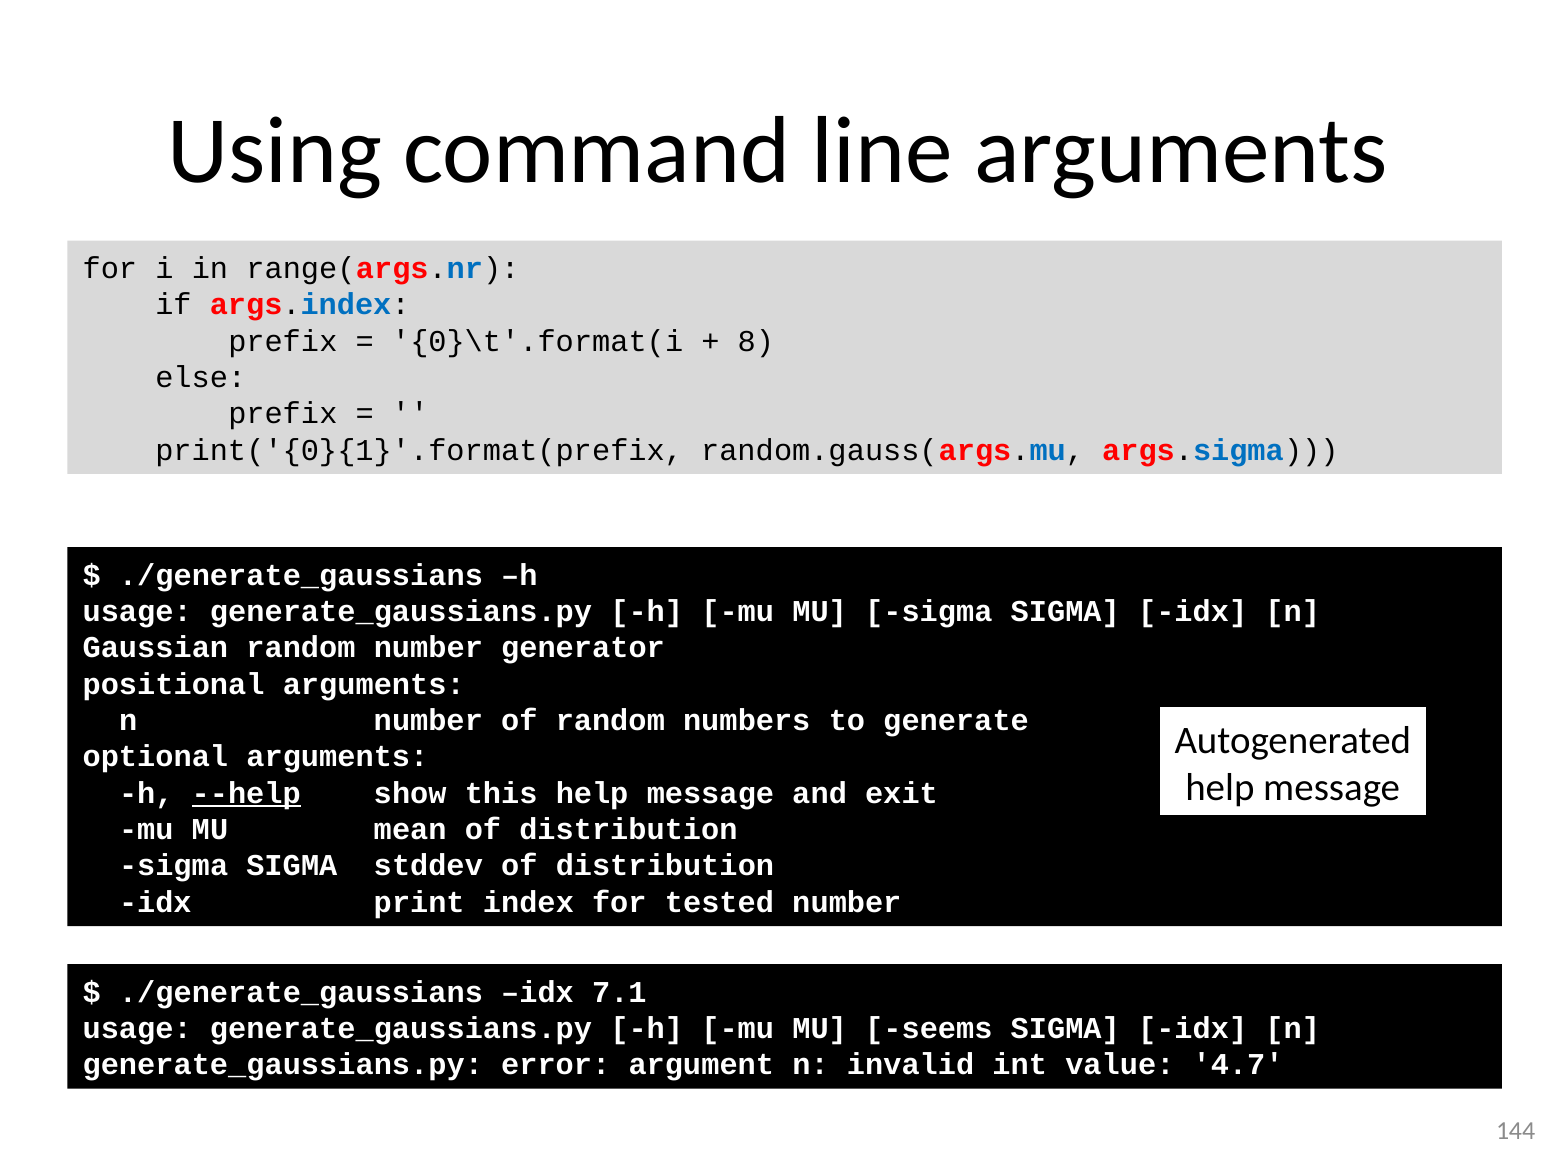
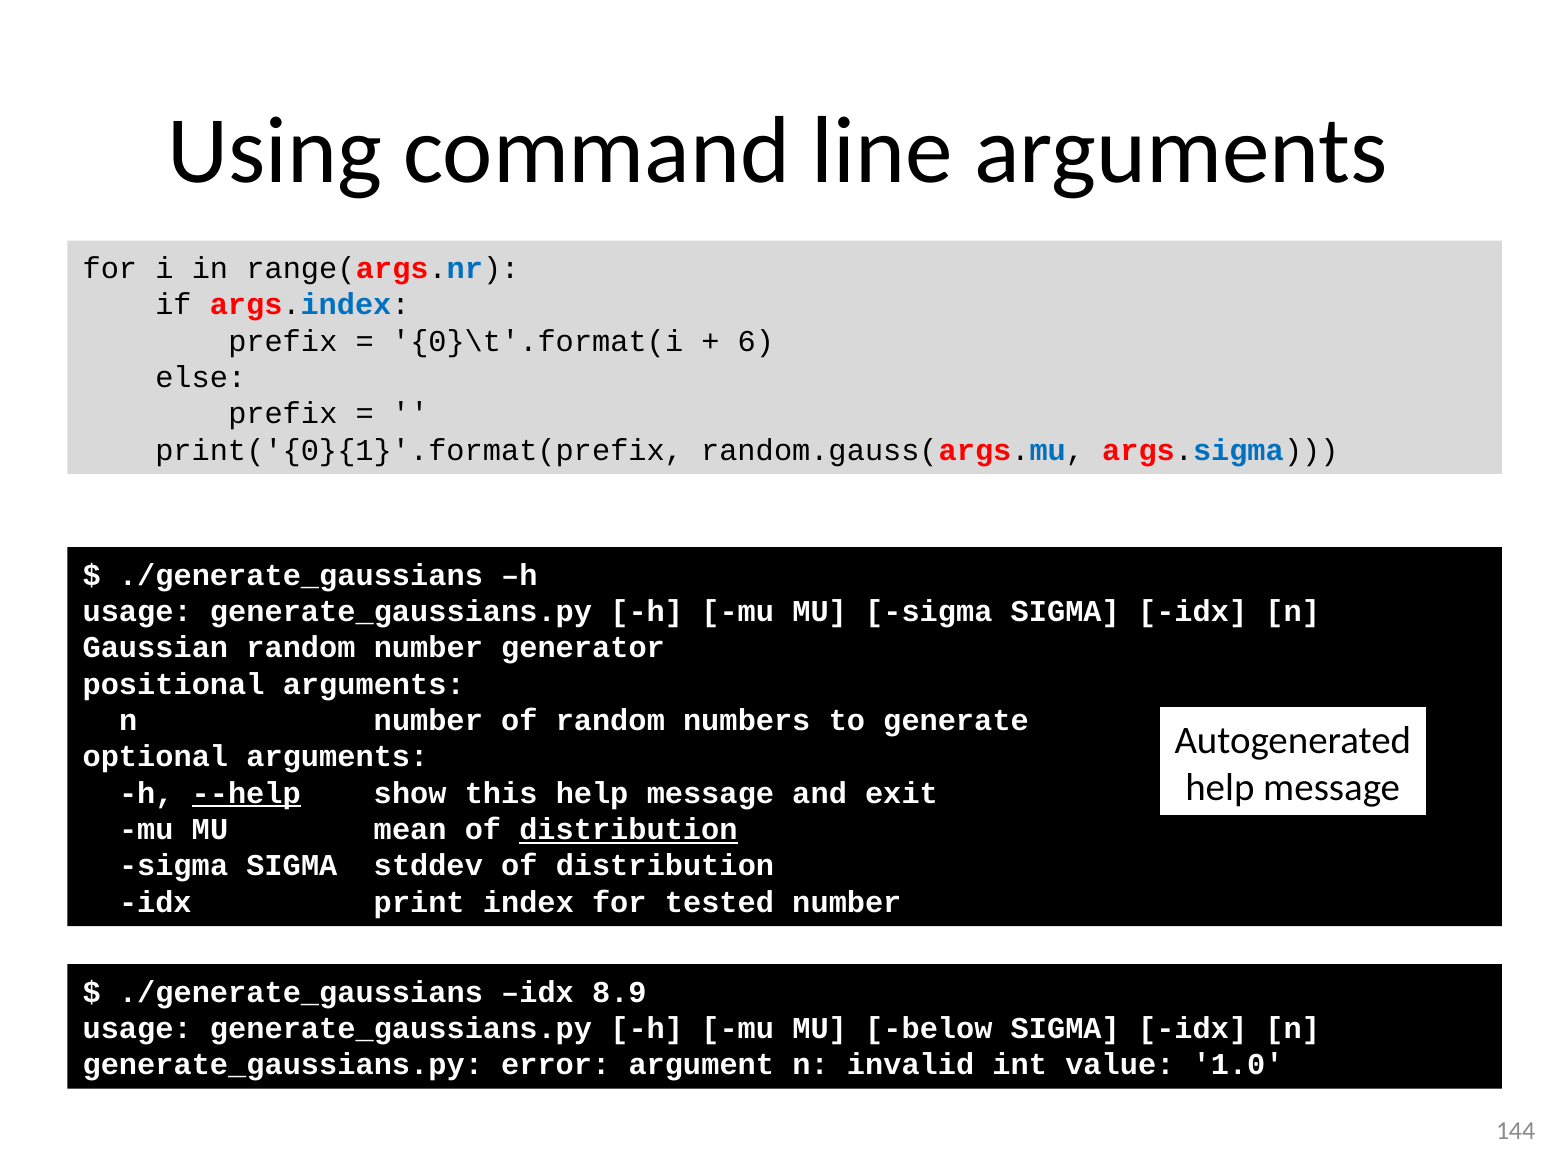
8: 8 -> 6 (756, 341)
distribution underline: none -> present (628, 829)
7.1: 7.1 -> 8.9 (619, 992)
seems: seems -> below (929, 1028)
4.7: 4.7 -> 1.0 (1238, 1065)
